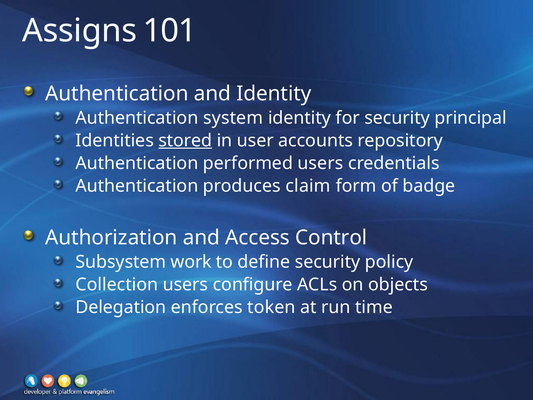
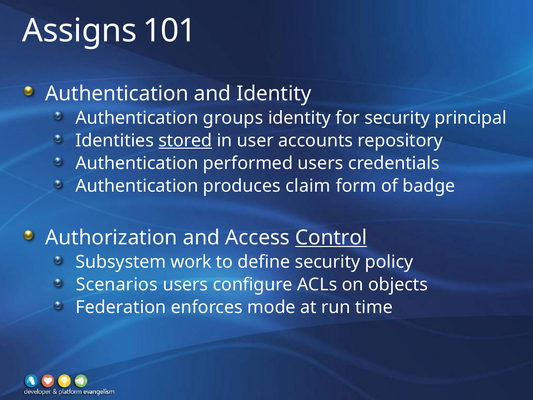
system: system -> groups (233, 118)
Control underline: none -> present (331, 237)
Collection: Collection -> Scenarios (117, 285)
Delegation: Delegation -> Federation (121, 307)
token: token -> mode (271, 307)
